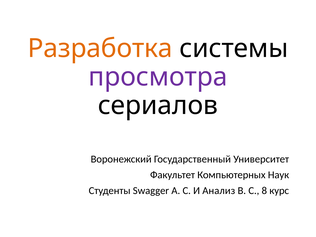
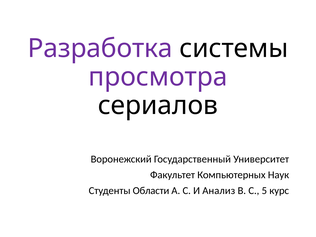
Разработка colour: orange -> purple (100, 48)
Swagger: Swagger -> Области (151, 191)
8: 8 -> 5 (264, 191)
